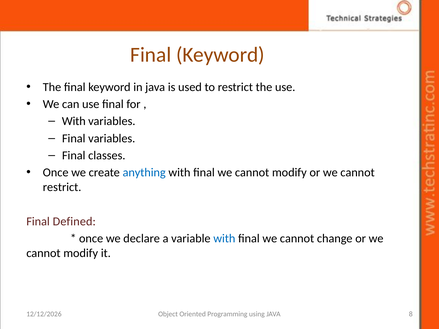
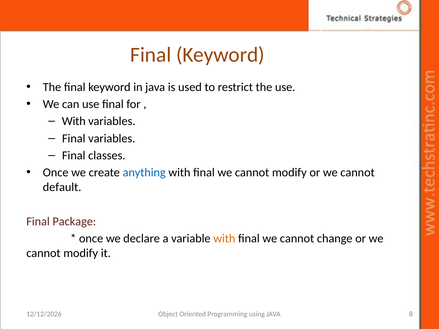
restrict: restrict -> default (62, 187)
Defined: Defined -> Package (74, 222)
with colour: blue -> orange (224, 239)
